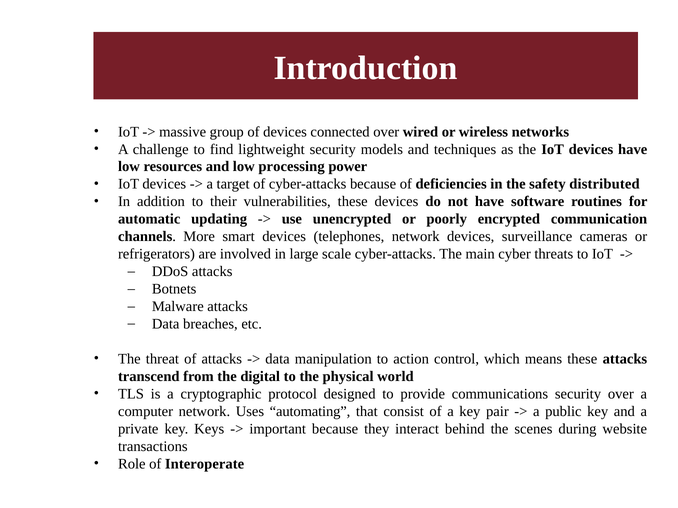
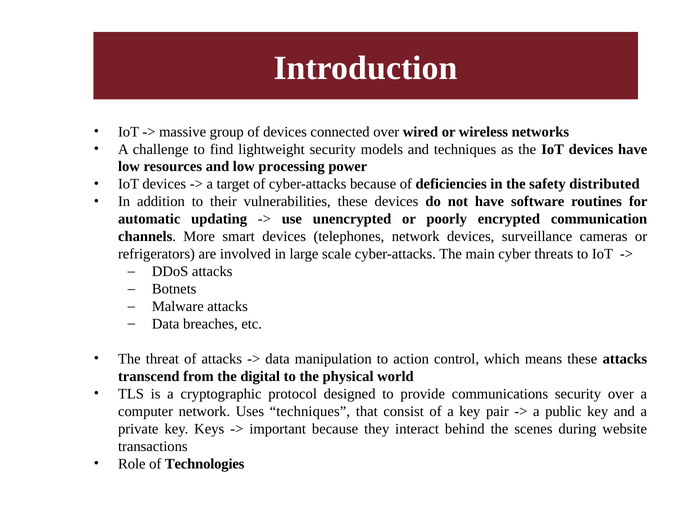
Uses automating: automating -> techniques (310, 412)
Interoperate: Interoperate -> Technologies (205, 465)
